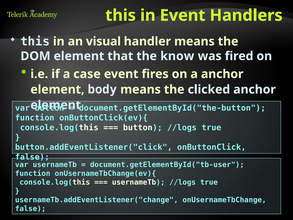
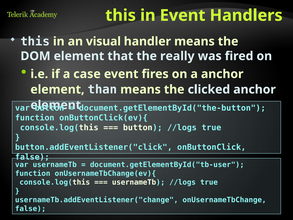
know: know -> really (177, 56)
body: body -> than (102, 89)
